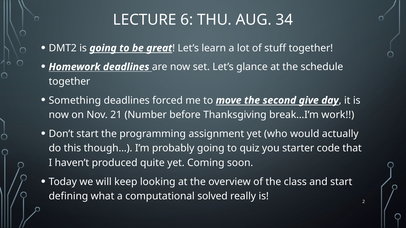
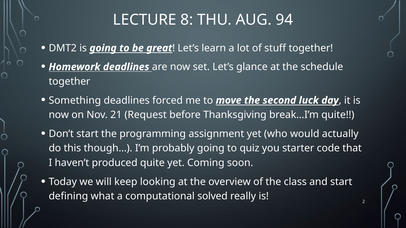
6: 6 -> 8 (187, 20)
34: 34 -> 94 (284, 20)
give: give -> luck (309, 100)
Number: Number -> Request (146, 115)
break…I’m work: work -> quite (338, 115)
